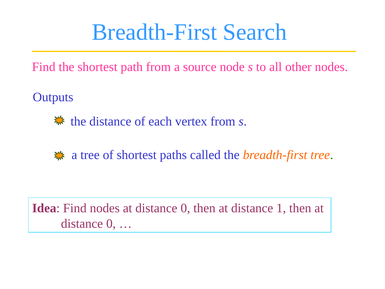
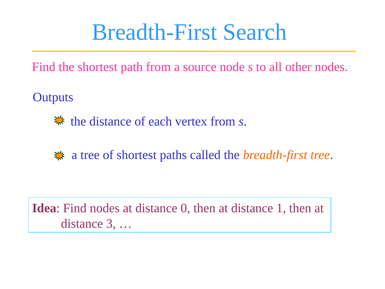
0: 0 -> 3 (111, 223)
